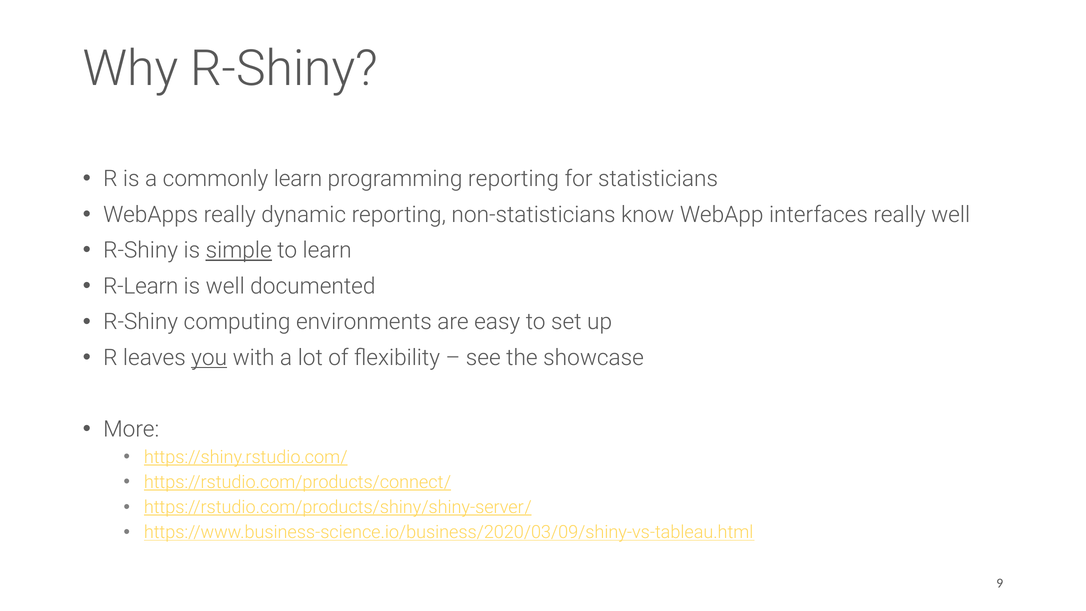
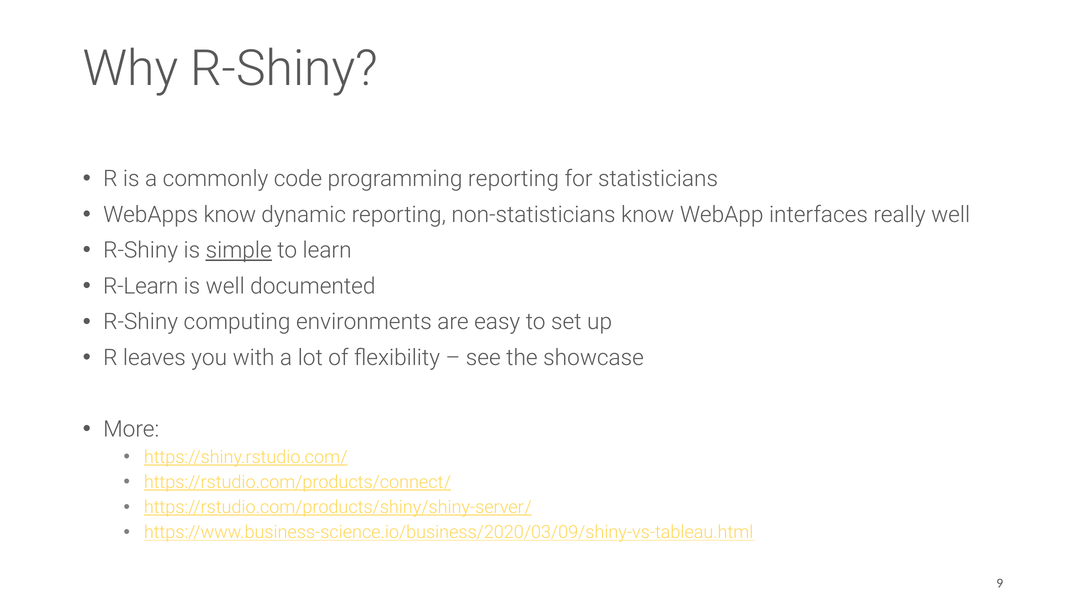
commonly learn: learn -> code (298, 179)
WebApps really: really -> know (230, 215)
you underline: present -> none (209, 358)
